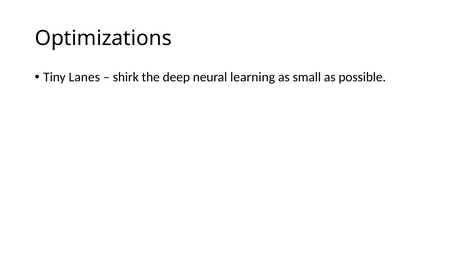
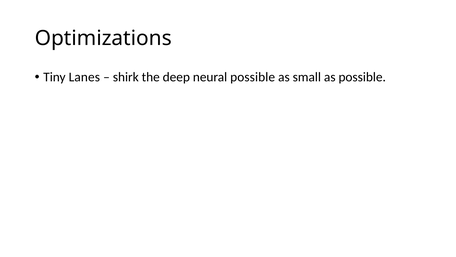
neural learning: learning -> possible (253, 77)
